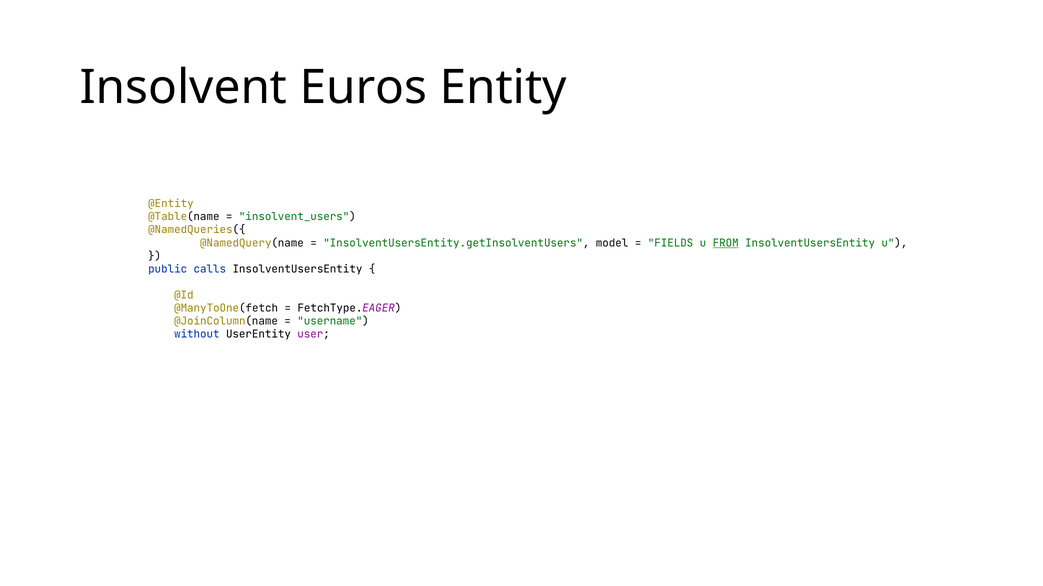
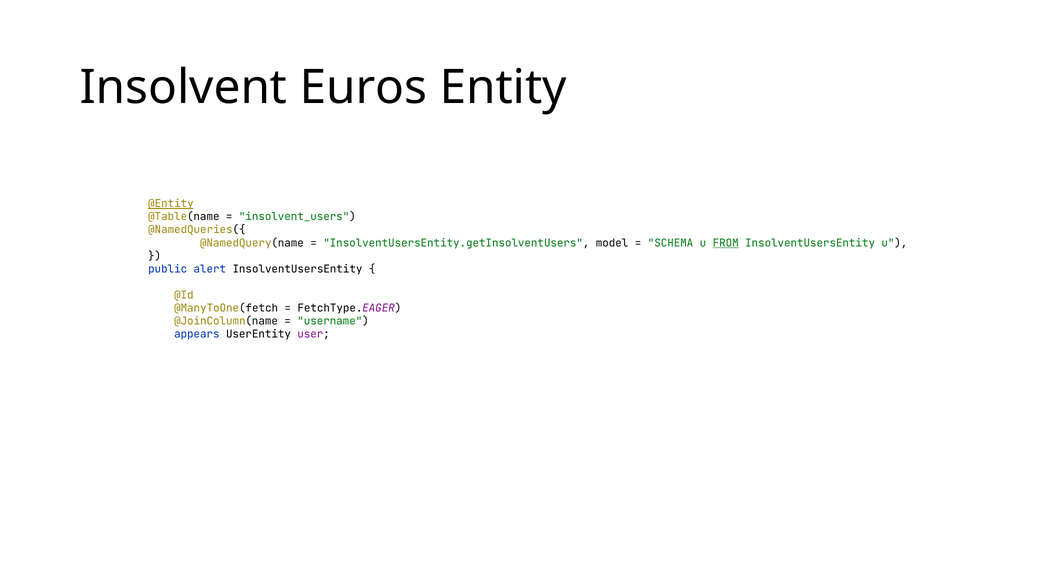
@Entity underline: none -> present (171, 204)
FIELDS: FIELDS -> SCHEMA (671, 243)
calls: calls -> alert (210, 269)
without: without -> appears (197, 335)
